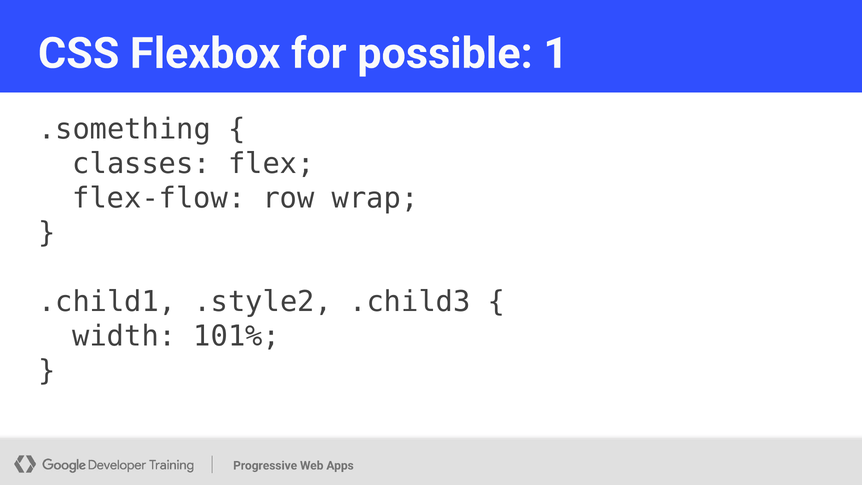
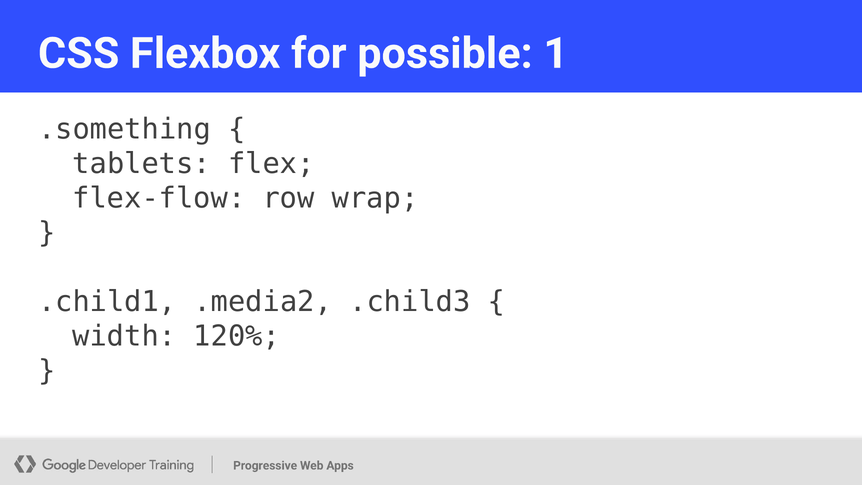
classes: classes -> tablets (142, 164)
.style2: .style2 -> .media2 (263, 302)
101%: 101% -> 120% (237, 336)
